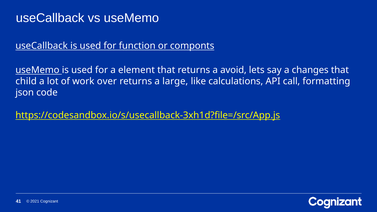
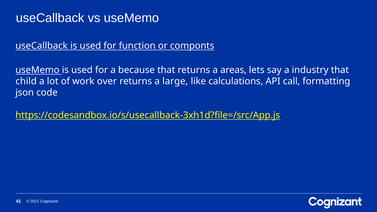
element: element -> because (137, 70)
avoid: avoid -> areas (233, 70)
changes: changes -> industry (310, 70)
